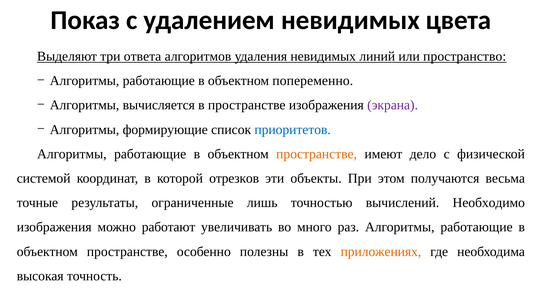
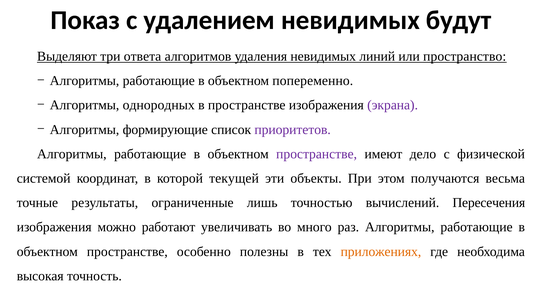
цвета: цвета -> будут (459, 20)
вычисляется: вычисляется -> однородных (159, 105)
приоритетов colour: blue -> purple (293, 129)
пространстве colour: orange -> purple (317, 154)
отрезков: отрезков -> текущей (234, 178)
Необходимо: Необходимо -> Пересечения (489, 203)
